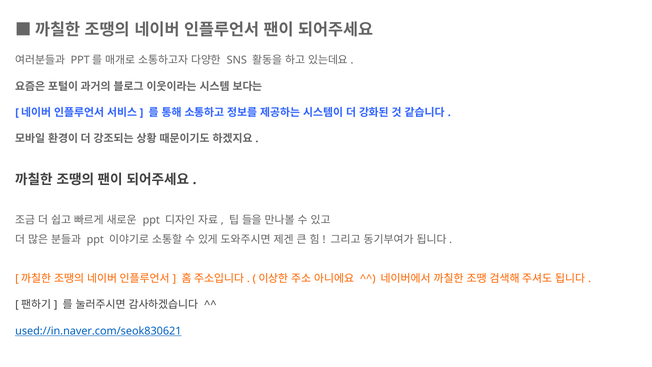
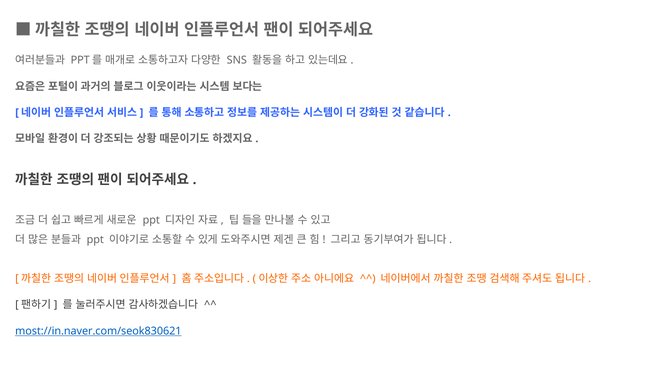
used://in.naver.com/seok830621: used://in.naver.com/seok830621 -> most://in.naver.com/seok830621 (98, 331)
